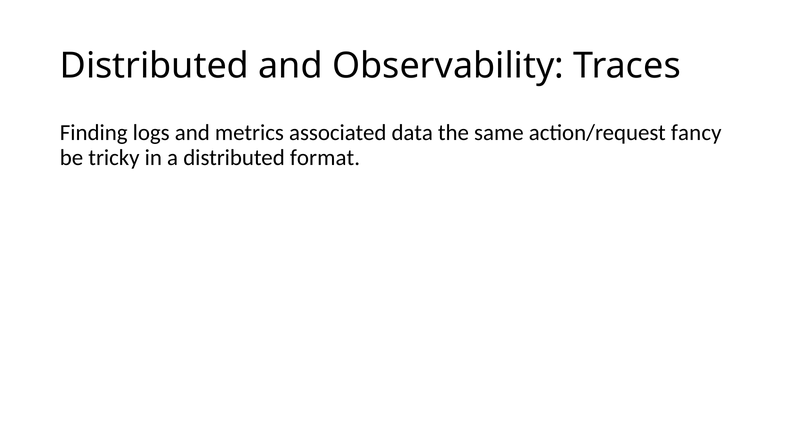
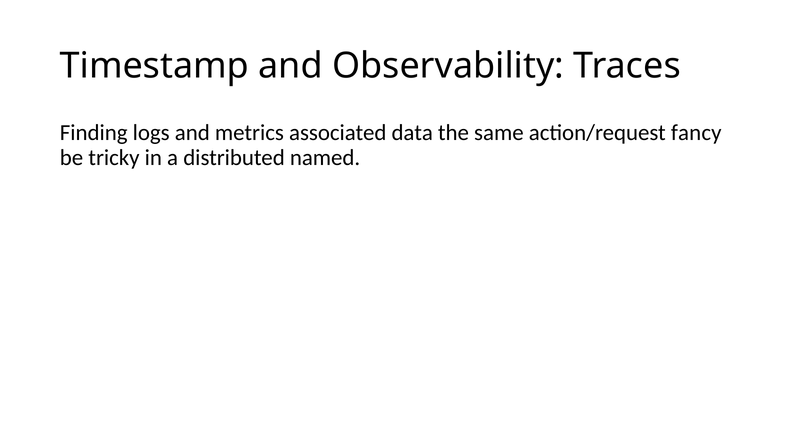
Distributed: Distributed -> Timestamp (154, 66)
format: format -> named (325, 157)
